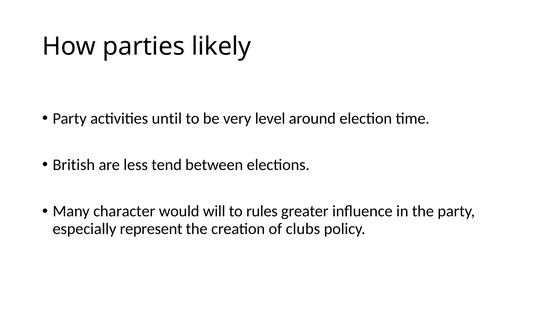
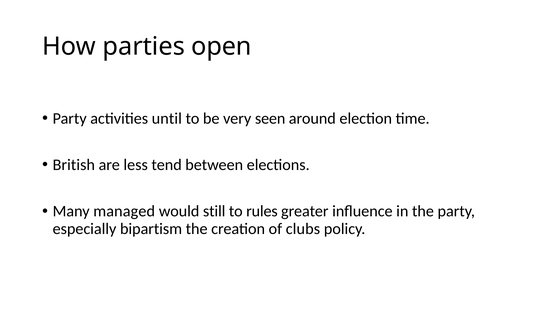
likely: likely -> open (221, 47)
level: level -> seen (270, 119)
character: character -> managed (124, 212)
will: will -> still (214, 212)
represent: represent -> bipartism (151, 229)
